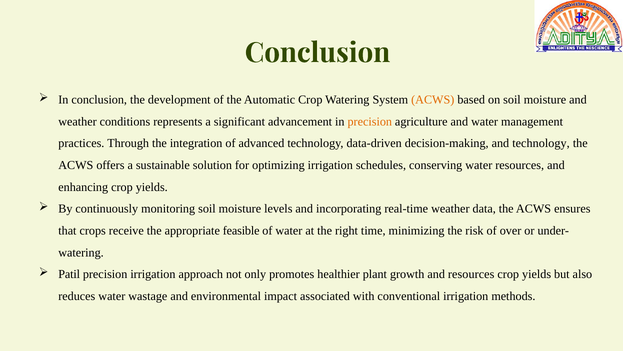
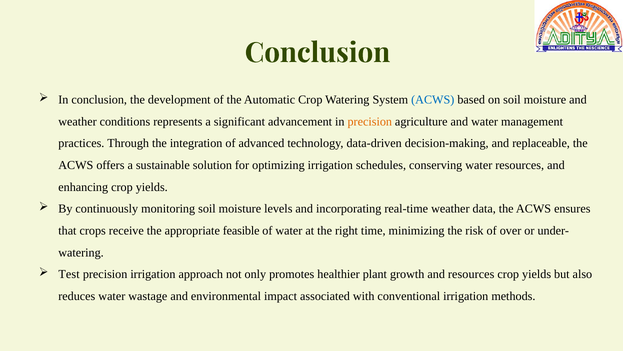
ACWS colour: orange -> blue (433, 100)
and technology: technology -> replaceable (541, 143)
Patil: Patil -> Test (69, 274)
